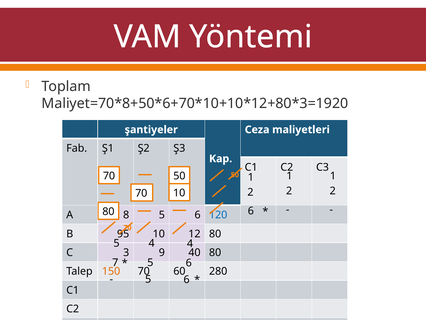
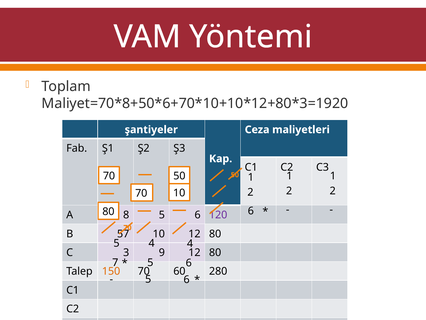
120 colour: blue -> purple (218, 215)
95: 95 -> 57 (123, 234)
9 40: 40 -> 12 (194, 252)
